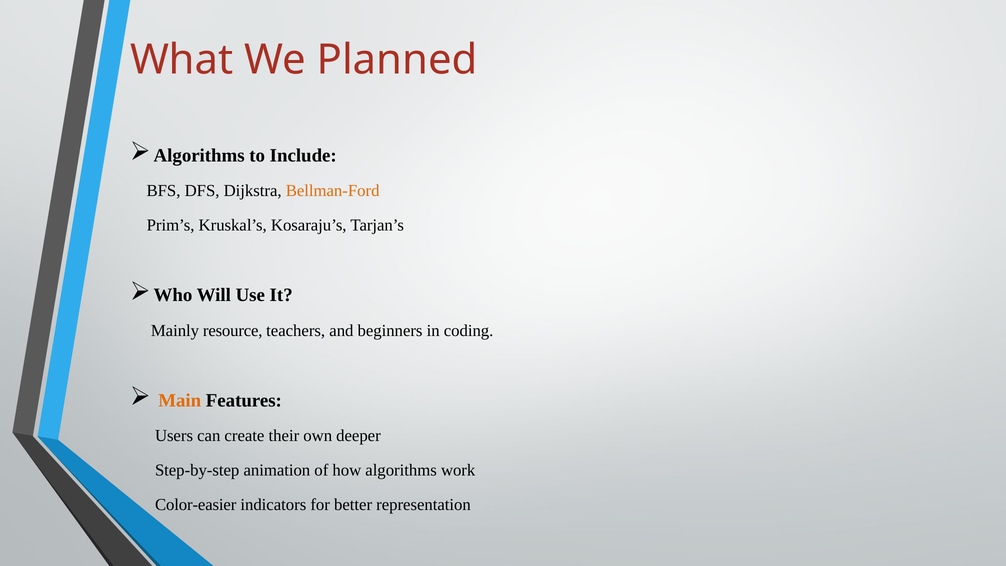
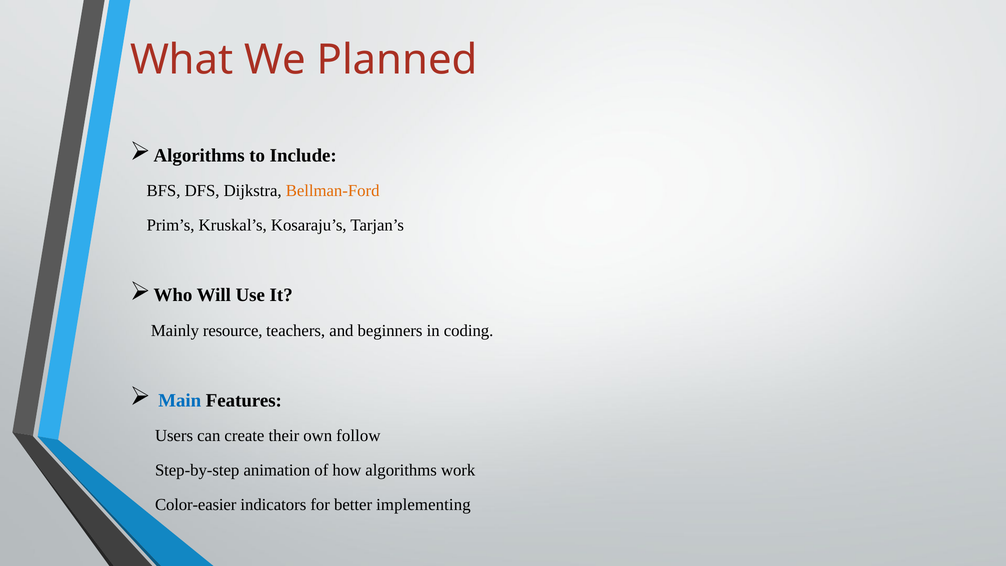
Main colour: orange -> blue (180, 400)
deeper: deeper -> follow (358, 436)
representation: representation -> implementing (423, 504)
